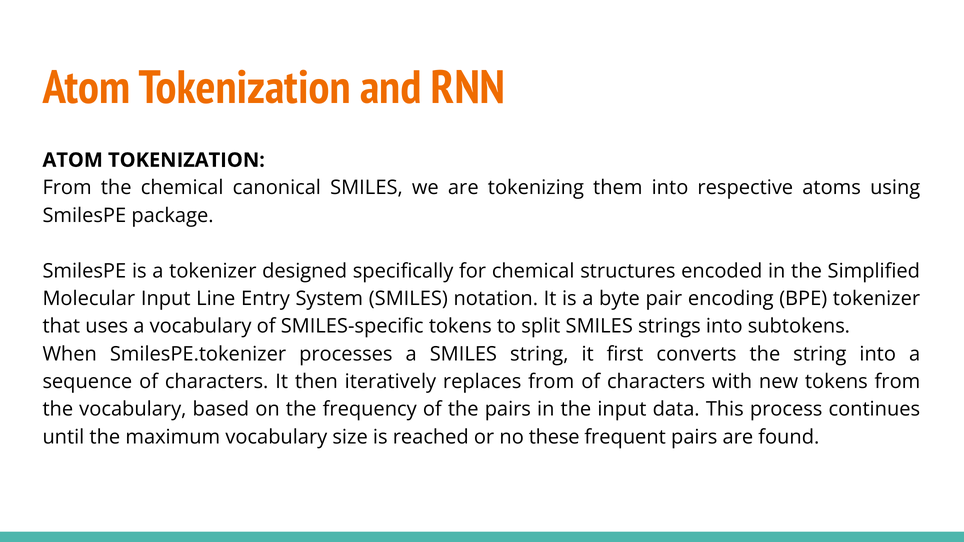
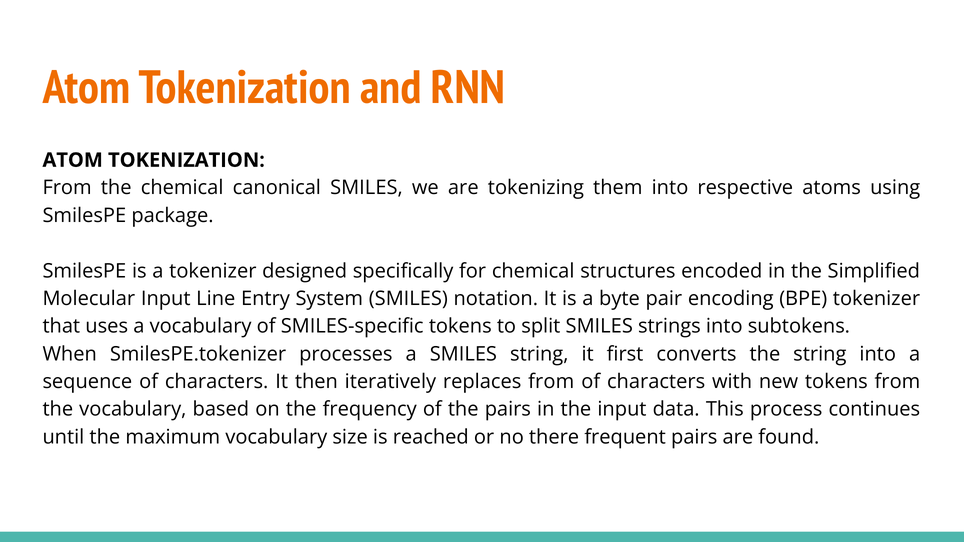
these: these -> there (554, 437)
